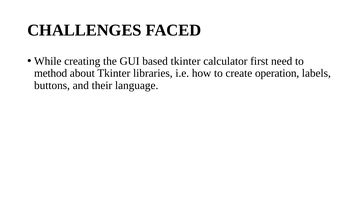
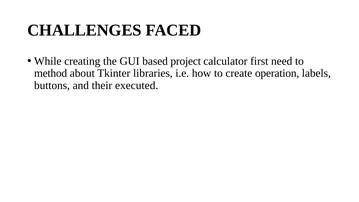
based tkinter: tkinter -> project (186, 61)
language: language -> executed (137, 85)
